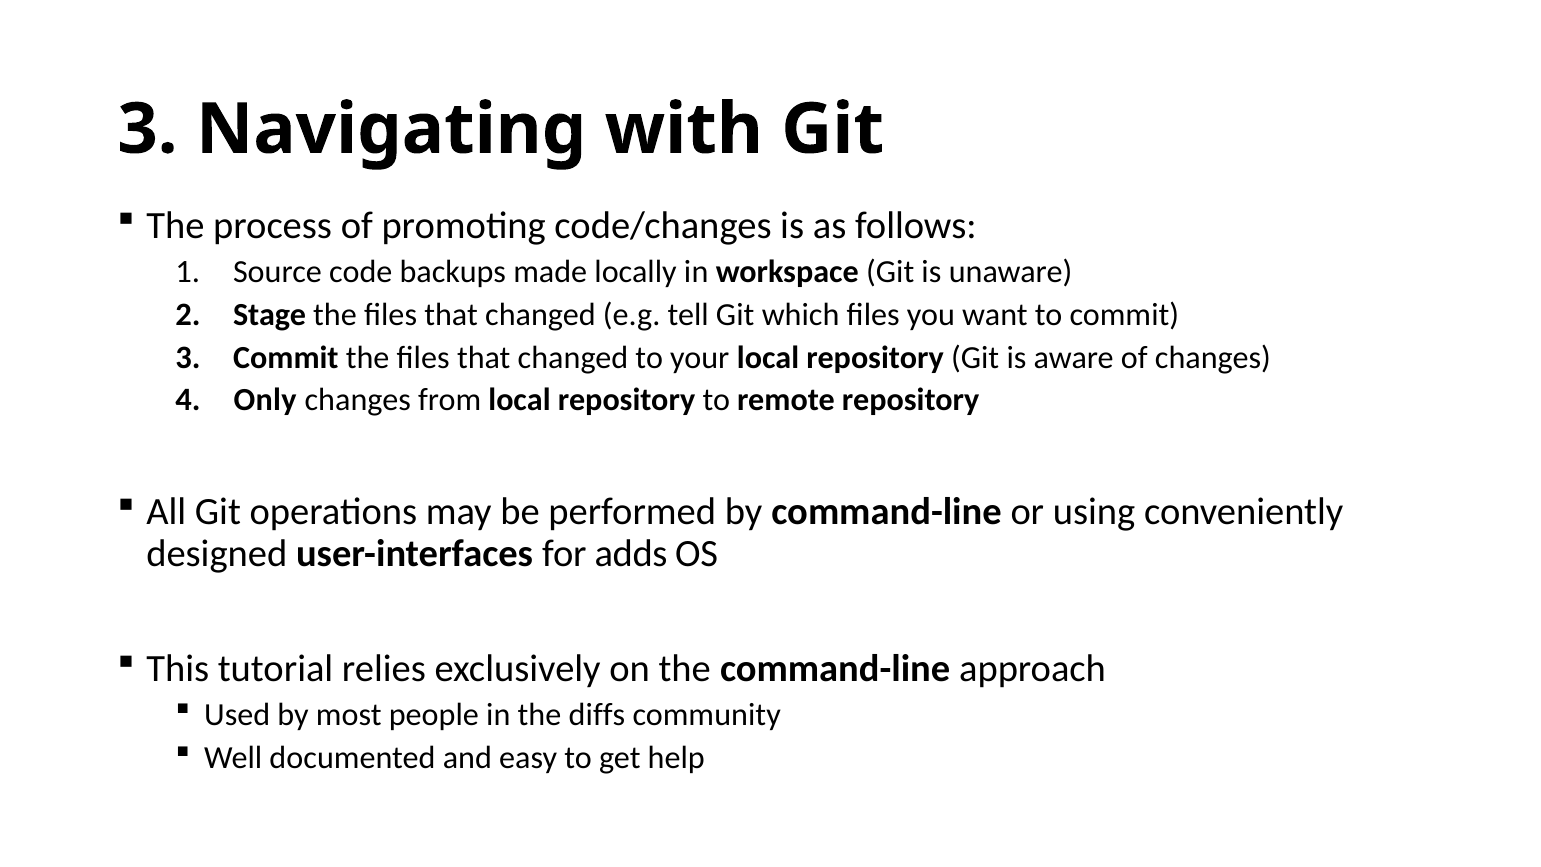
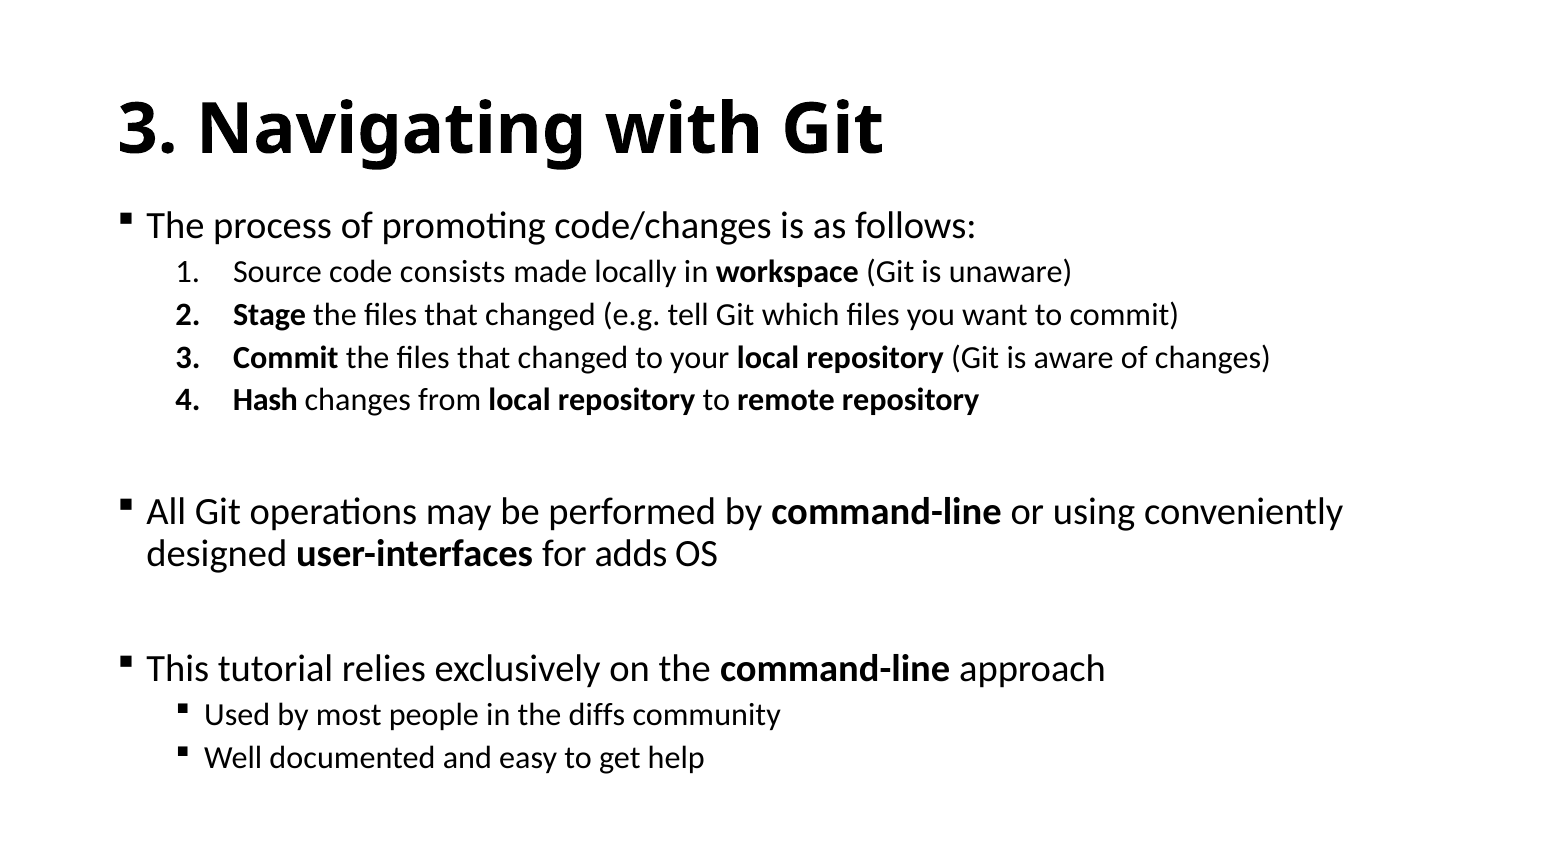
backups: backups -> consists (453, 272)
Only: Only -> Hash (265, 400)
